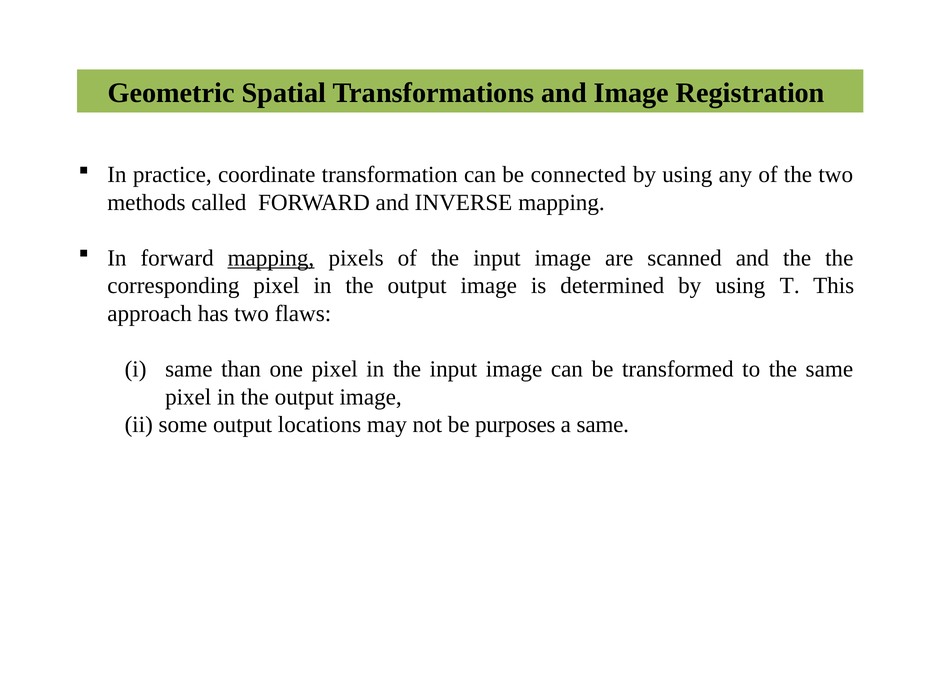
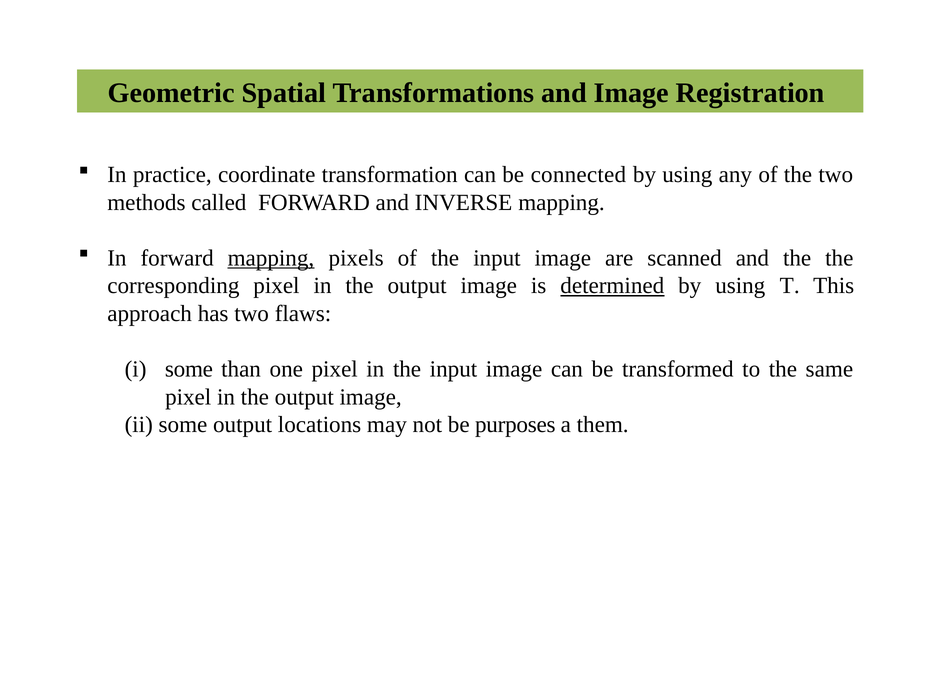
determined underline: none -> present (612, 286)
same: same -> some (189, 369)
a same: same -> them (603, 424)
